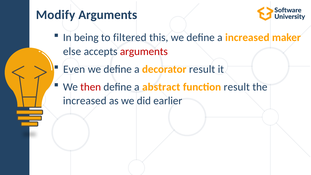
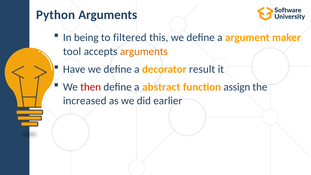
Modify: Modify -> Python (56, 15)
a increased: increased -> argument (247, 38)
else: else -> tool (72, 51)
arguments colour: red -> orange (144, 51)
Even: Even -> Have (74, 69)
function result: result -> assign (237, 87)
